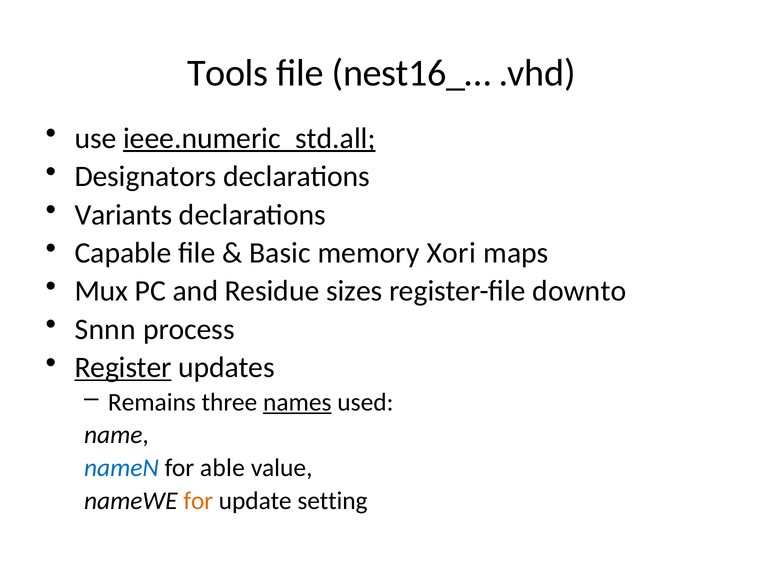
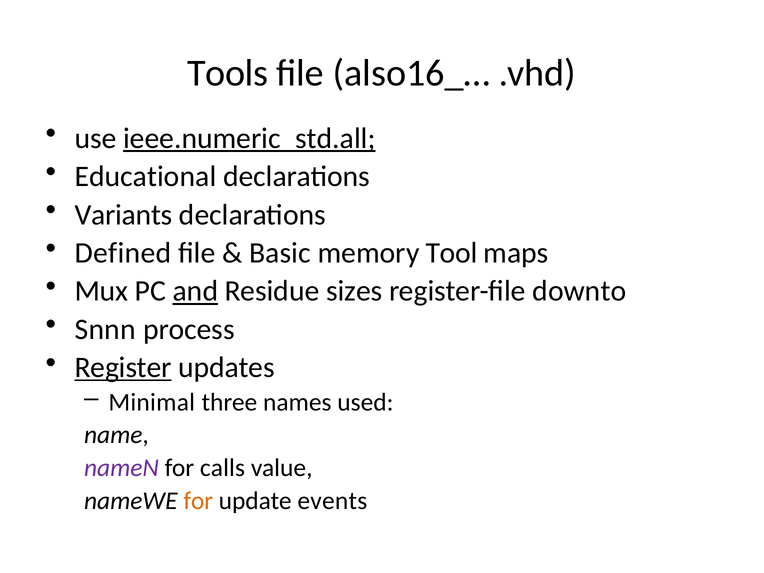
nest16_…: nest16_… -> also16_… (411, 73)
Designators: Designators -> Educational (145, 177)
Capable: Capable -> Defined (123, 253)
Xori: Xori -> Tool (452, 253)
and underline: none -> present (195, 291)
Remains: Remains -> Minimal (152, 402)
names underline: present -> none (297, 402)
nameN colour: blue -> purple (121, 468)
able: able -> calls (222, 468)
setting: setting -> events (332, 501)
